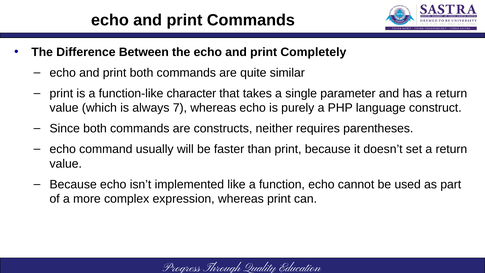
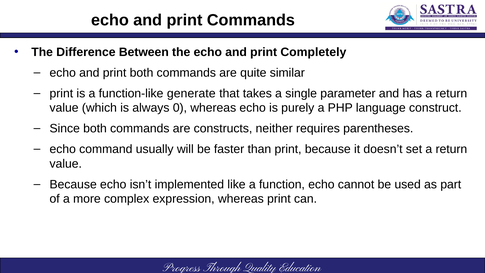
character: character -> generate (191, 93)
7: 7 -> 0 (180, 108)
